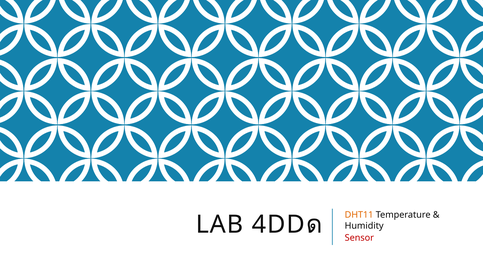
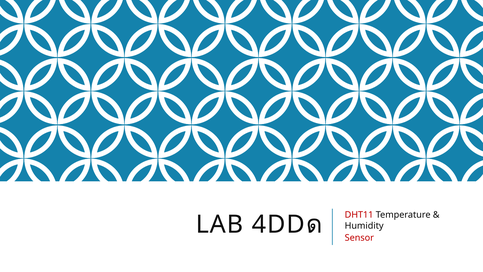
DHT11 colour: orange -> red (359, 215)
